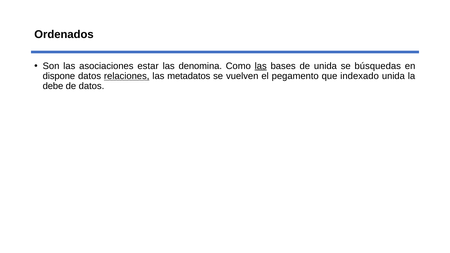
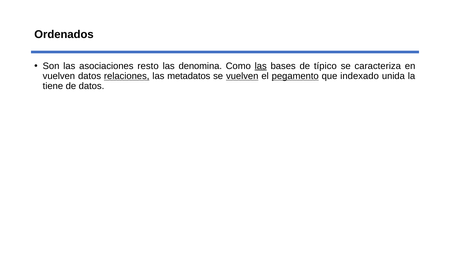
estar: estar -> resto (148, 66)
de unida: unida -> típico (325, 66)
búsquedas: búsquedas -> caracteriza (378, 66)
dispone: dispone -> vuelven (59, 76)
vuelven underline: none -> present (242, 76)
pegamento underline: none -> present (295, 76)
debe: debe -> tiene (53, 86)
